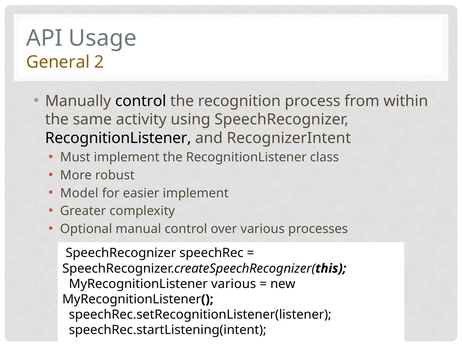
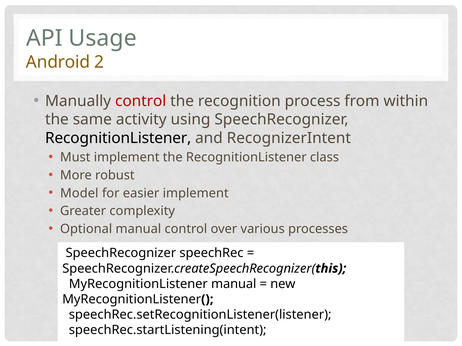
General: General -> Android (58, 62)
control colour: black -> red (141, 101)
MyRecognitionListener various: various -> manual (234, 284)
